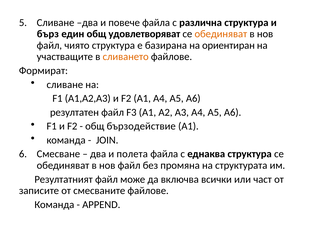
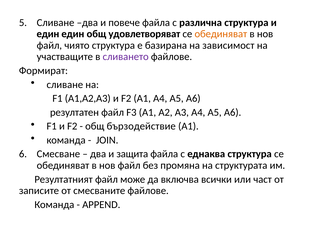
бърз: бърз -> един (48, 34)
ориентиран: ориентиран -> зависимост (228, 45)
сливането colour: orange -> purple (126, 57)
полета: полета -> защита (132, 154)
